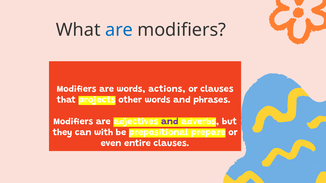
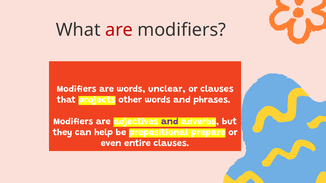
are colour: blue -> red (119, 30)
actions: actions -> unclear (167, 89)
with: with -> help (104, 132)
